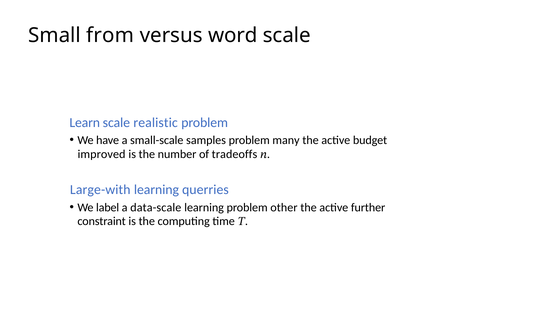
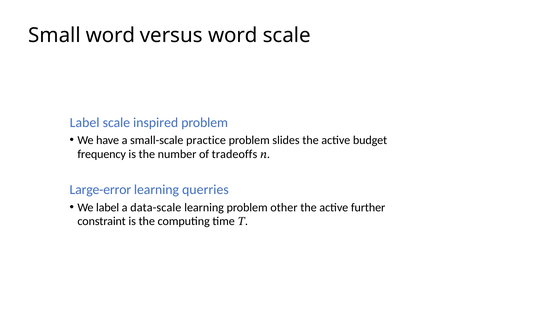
Small from: from -> word (110, 35)
Learn: Learn -> Label (85, 123)
realistic: realistic -> inspired (156, 123)
samples: samples -> practice (206, 140)
many: many -> slides (286, 140)
improved: improved -> frequency (102, 154)
Large-with: Large-with -> Large-error (100, 190)
